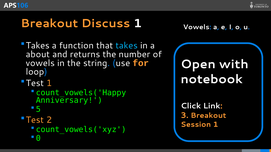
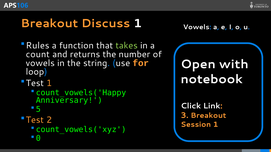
Takes: Takes -> Rules (38, 46)
takes colour: light blue -> light green (127, 46)
about: about -> count (38, 54)
